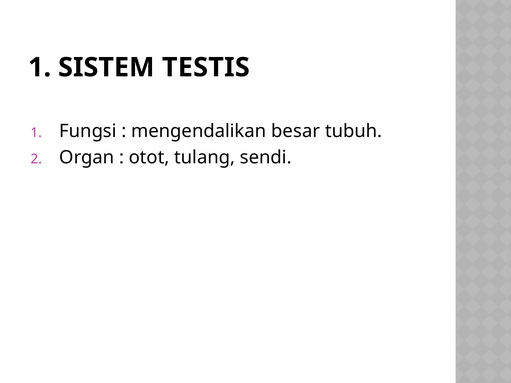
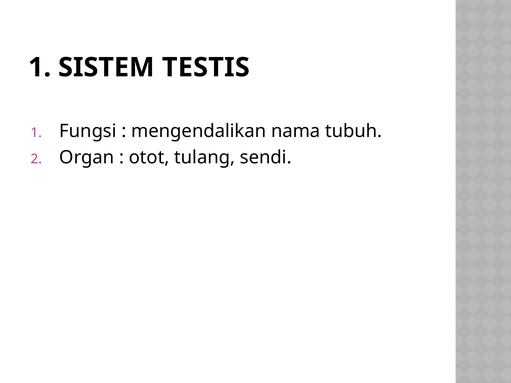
besar: besar -> nama (296, 131)
